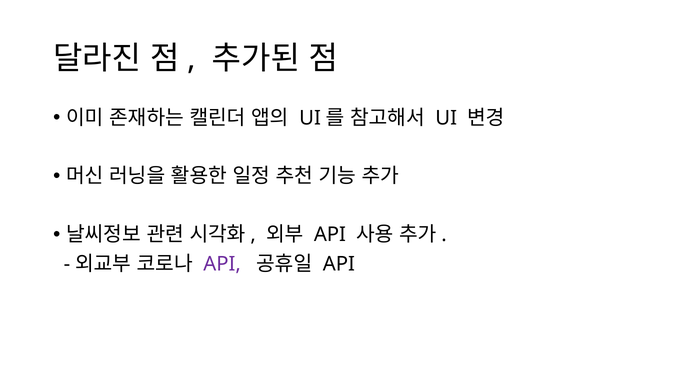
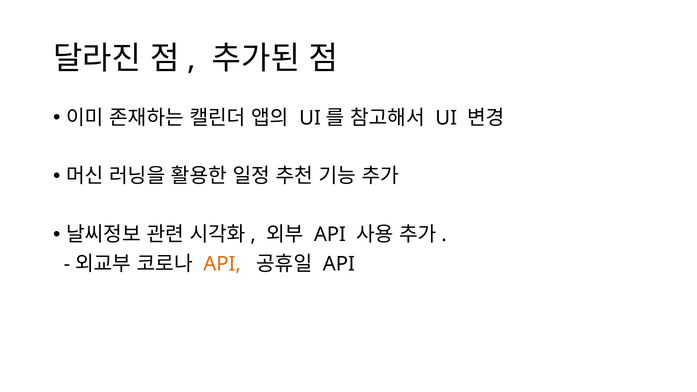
API colour: purple -> orange (222, 264)
